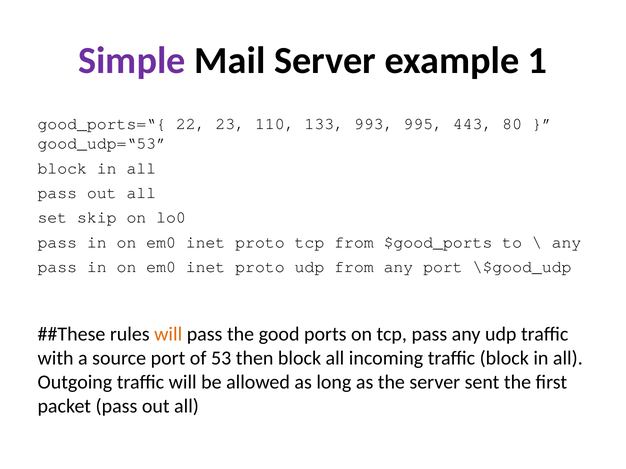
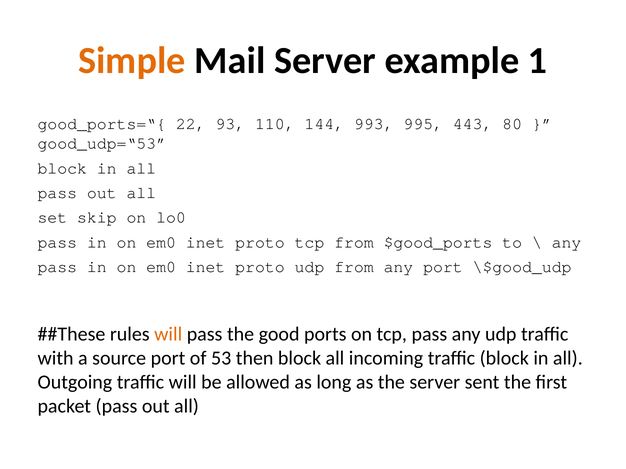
Simple colour: purple -> orange (132, 61)
23: 23 -> 93 (230, 124)
133: 133 -> 144 (324, 124)
